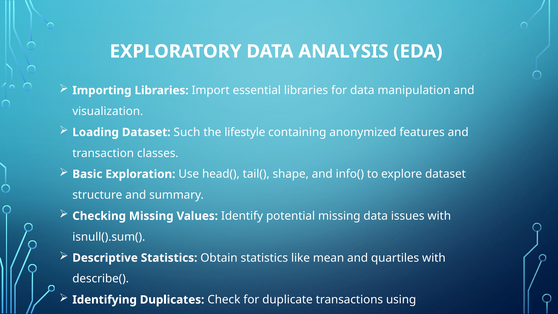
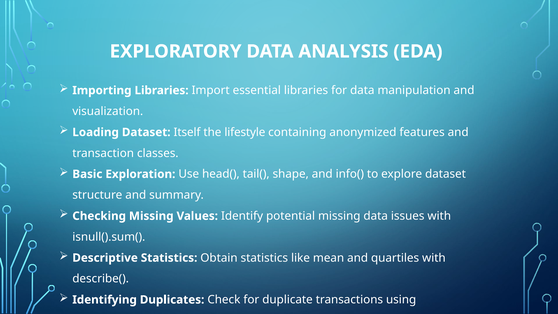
Such: Such -> Itself (187, 132)
